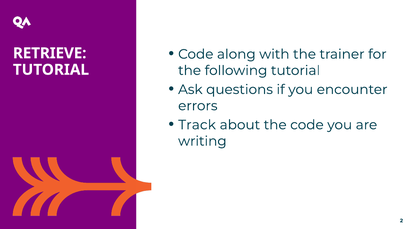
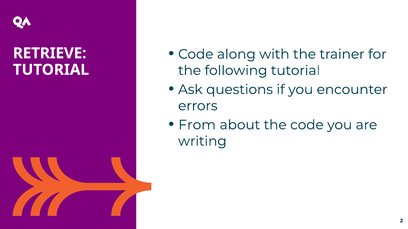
Track: Track -> From (197, 125)
